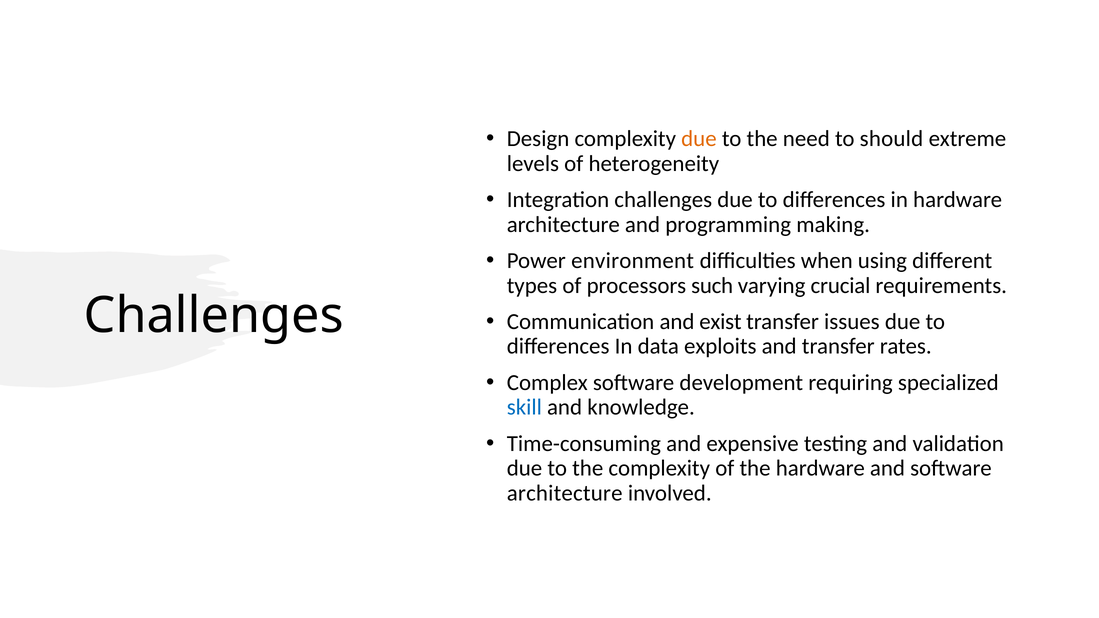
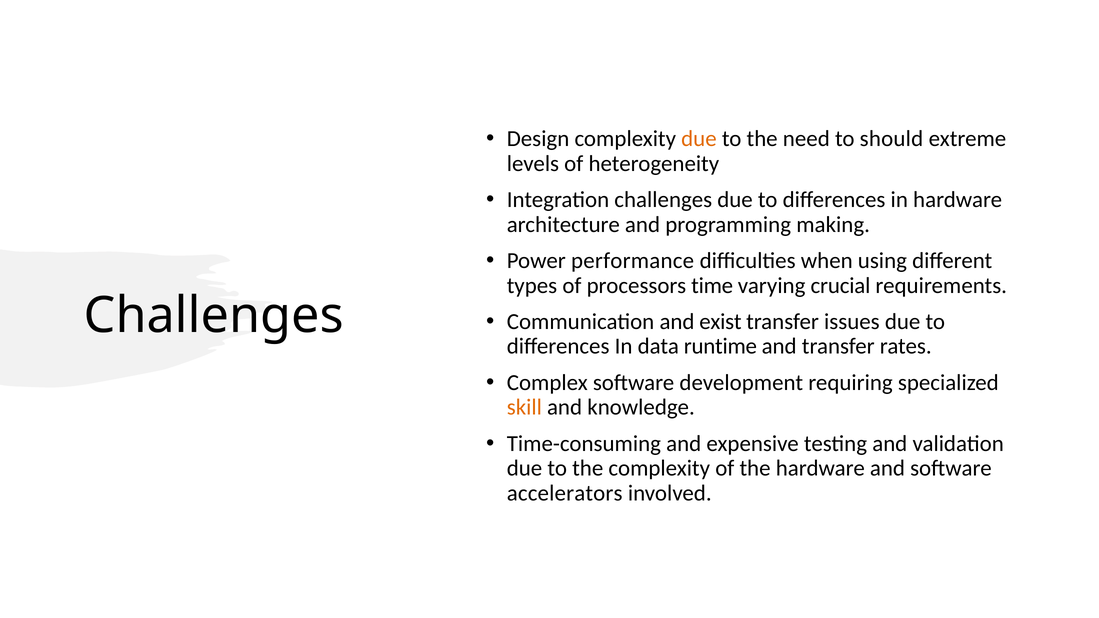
environment: environment -> performance (633, 261)
such: such -> time (712, 286)
exploits: exploits -> runtime (720, 347)
skill colour: blue -> orange (524, 407)
architecture: architecture -> accelerators (565, 493)
